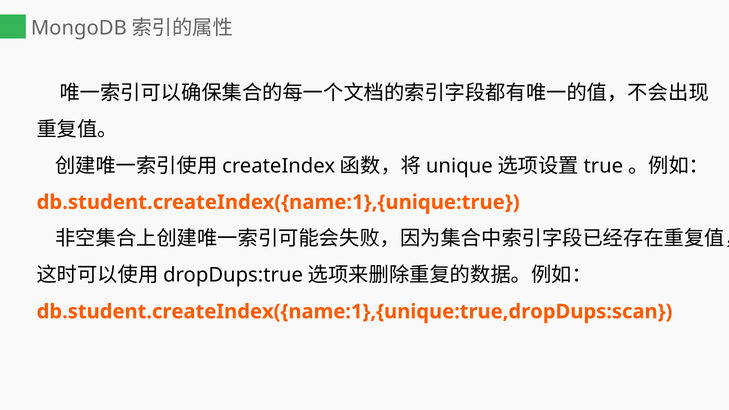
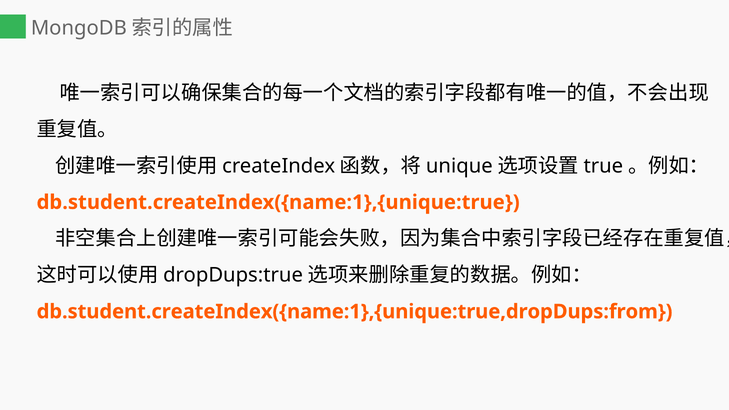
db.student.createIndex({name:1},{unique:true,dropDups:scan: db.student.createIndex({name:1},{unique:true,dropDups:scan -> db.student.createIndex({name:1},{unique:true,dropDups:from (355, 312)
